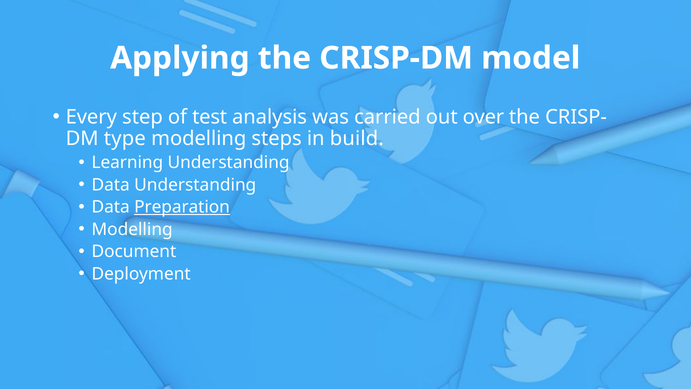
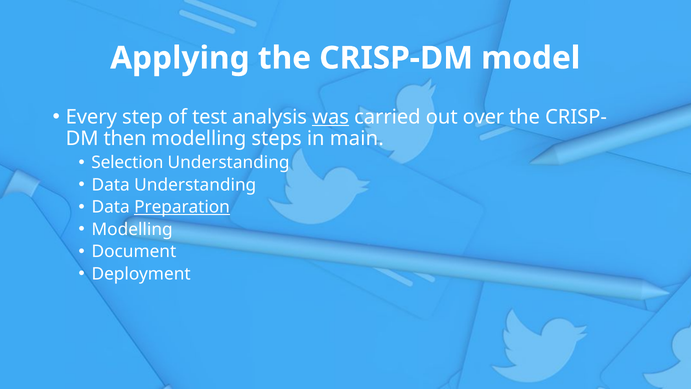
was underline: none -> present (331, 117)
type: type -> then (125, 139)
build: build -> main (357, 139)
Learning: Learning -> Selection (127, 162)
